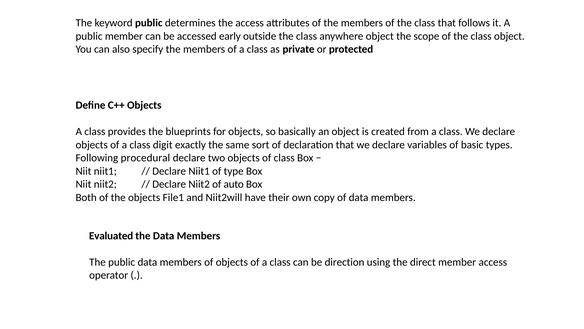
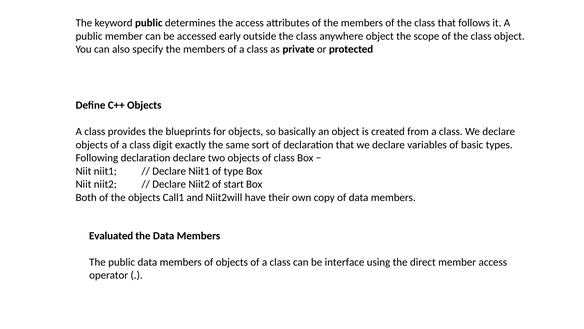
Following procedural: procedural -> declaration (146, 158)
auto: auto -> start (234, 184)
File1: File1 -> Call1 (173, 197)
direction: direction -> interface (345, 262)
